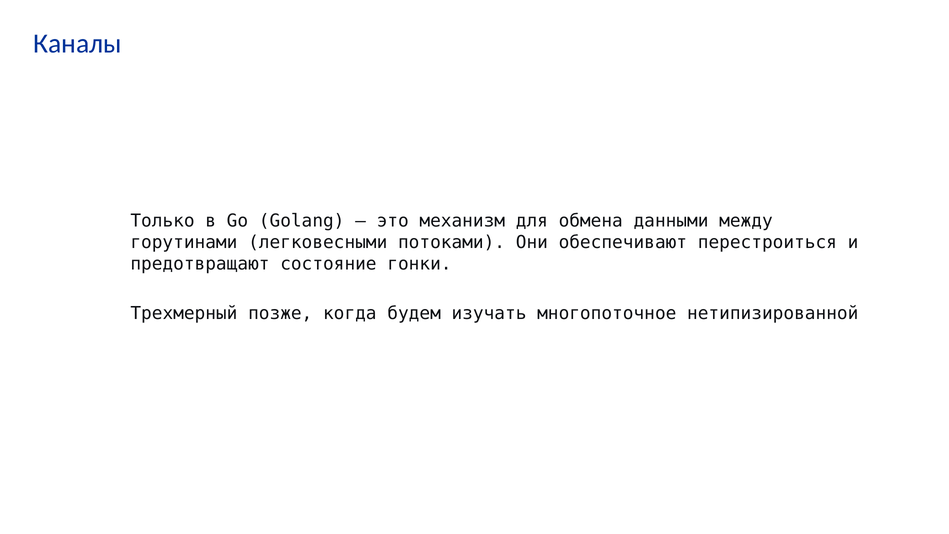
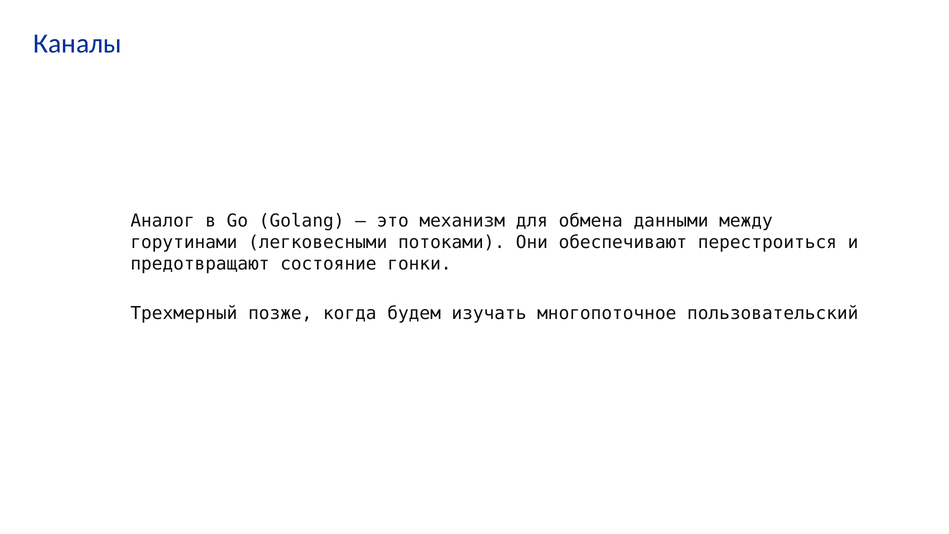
Только: Только -> Аналог (163, 221)
нетипизированной: нетипизированной -> пользовательский (773, 313)
